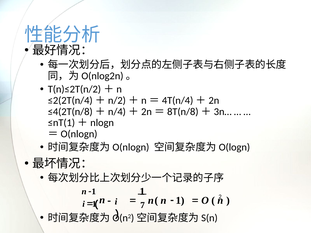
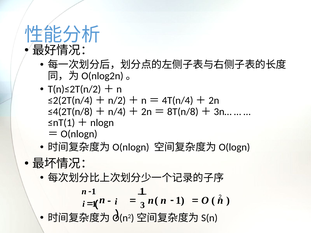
7: 7 -> 3 (143, 205)
